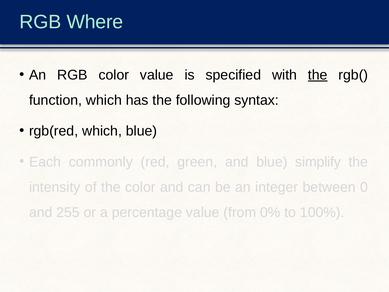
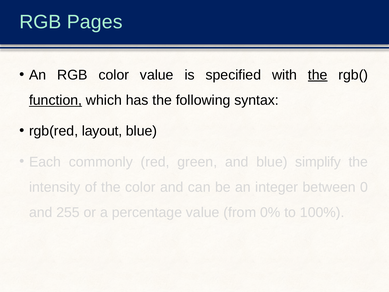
Where: Where -> Pages (95, 22)
function underline: none -> present (56, 100)
rgb(red which: which -> layout (102, 131)
